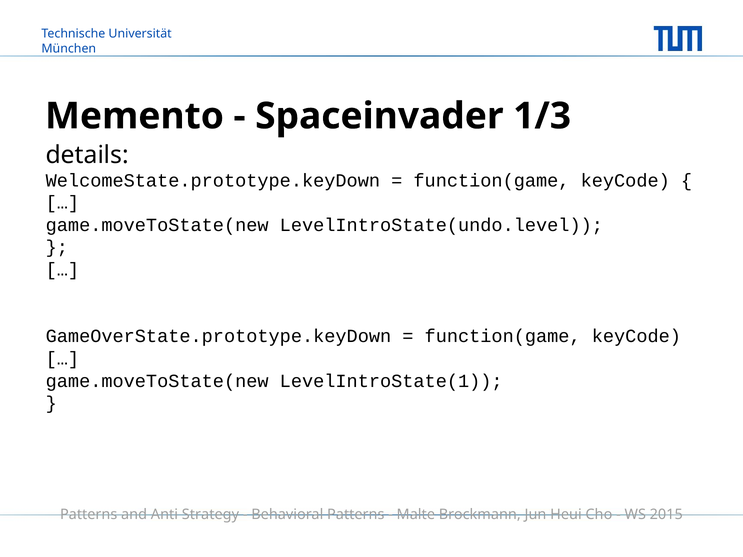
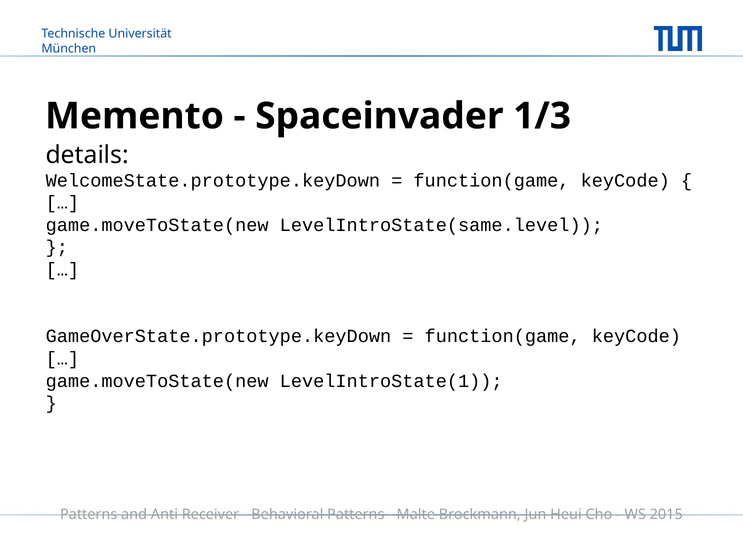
LevelIntroState(undo.level: LevelIntroState(undo.level -> LevelIntroState(same.level (441, 225)
Strategy: Strategy -> Receiver (210, 515)
